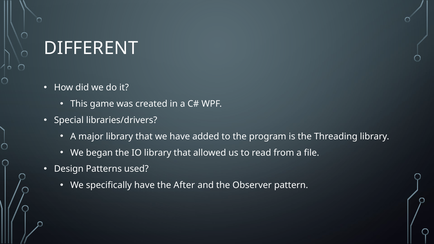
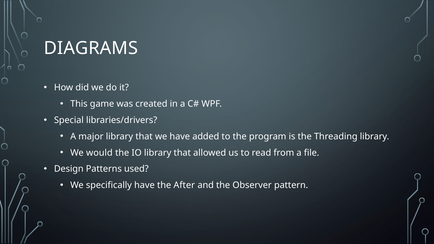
DIFFERENT: DIFFERENT -> DIAGRAMS (91, 48)
began: began -> would (99, 153)
